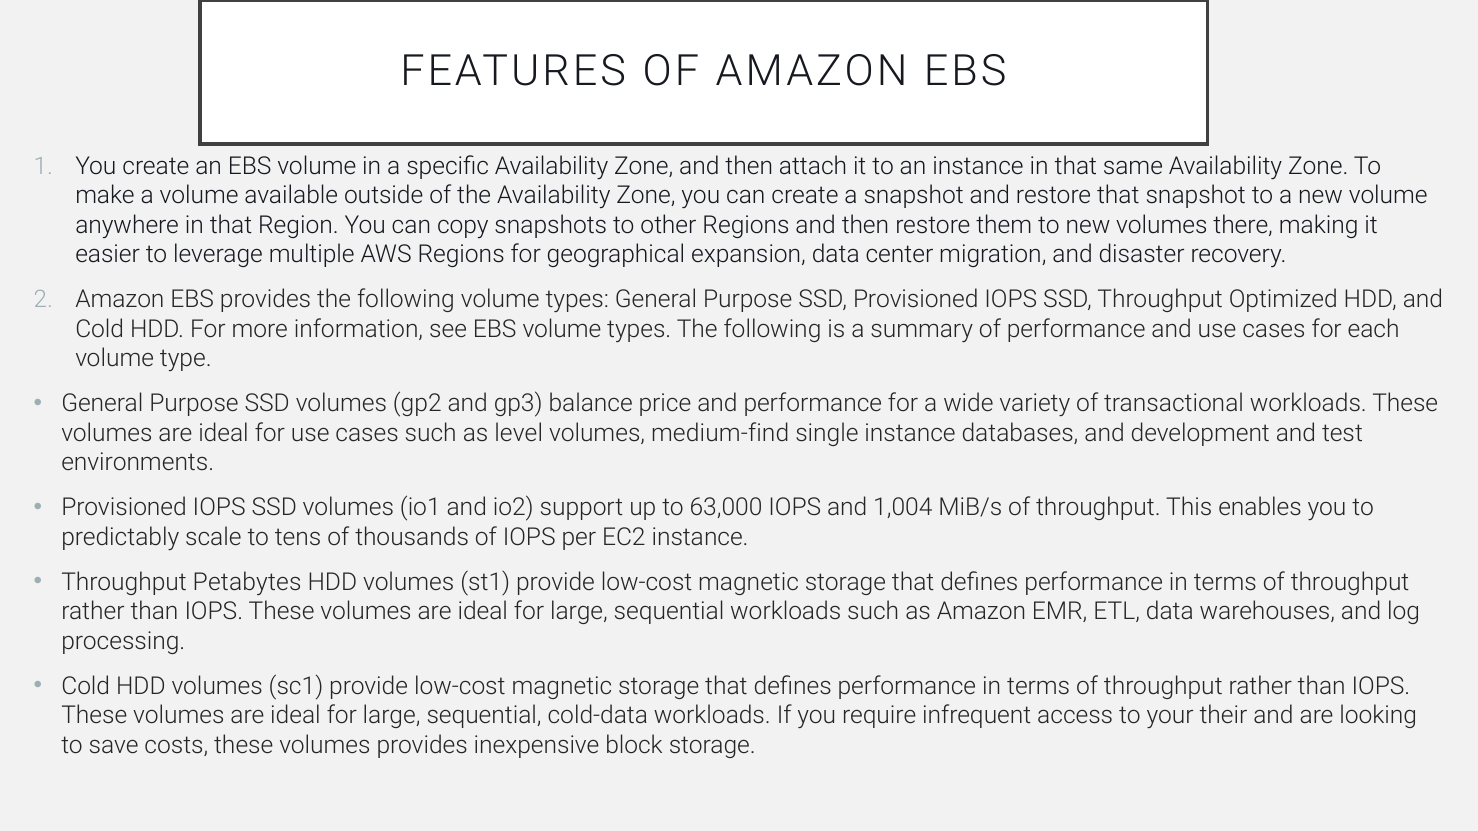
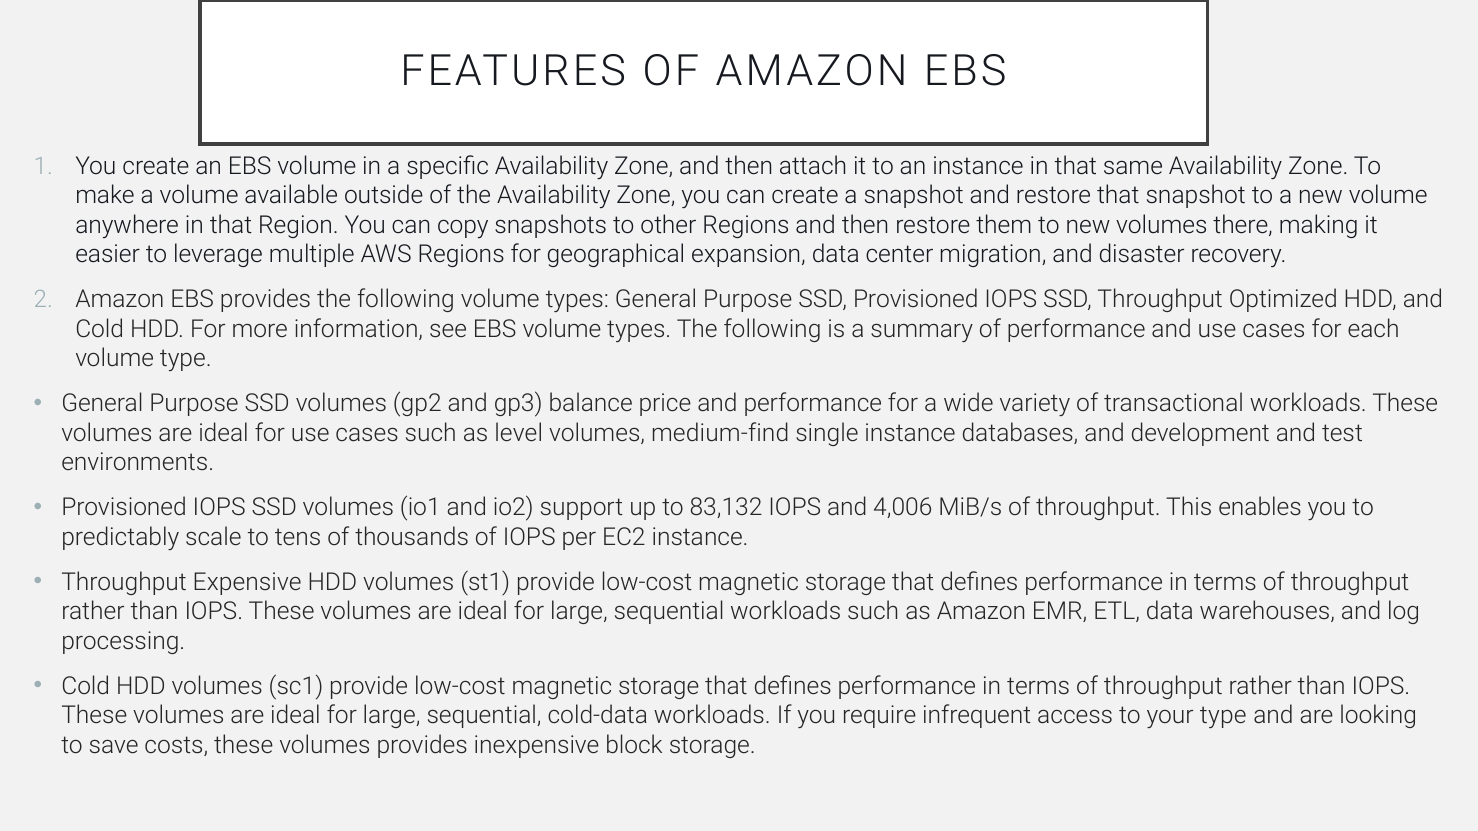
63,000: 63,000 -> 83,132 (726, 508)
1,004: 1,004 -> 4,006 (903, 508)
Petabytes: Petabytes -> Expensive (247, 582)
your their: their -> type (1223, 716)
